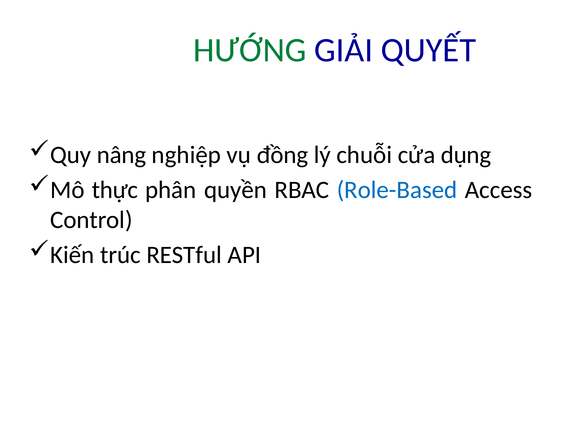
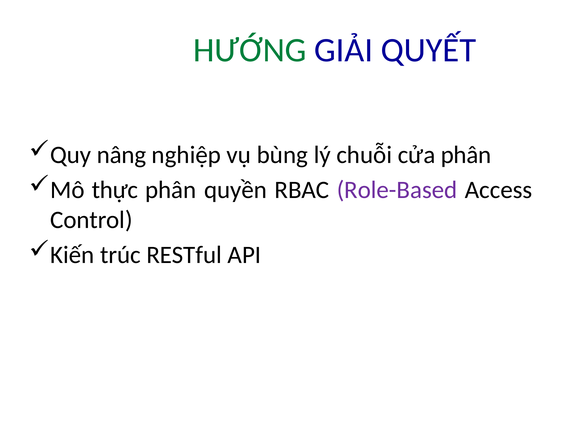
đồng: đồng -> bùng (282, 155)
cửa dụng: dụng -> phân (466, 155)
Role-Based colour: blue -> purple (397, 190)
